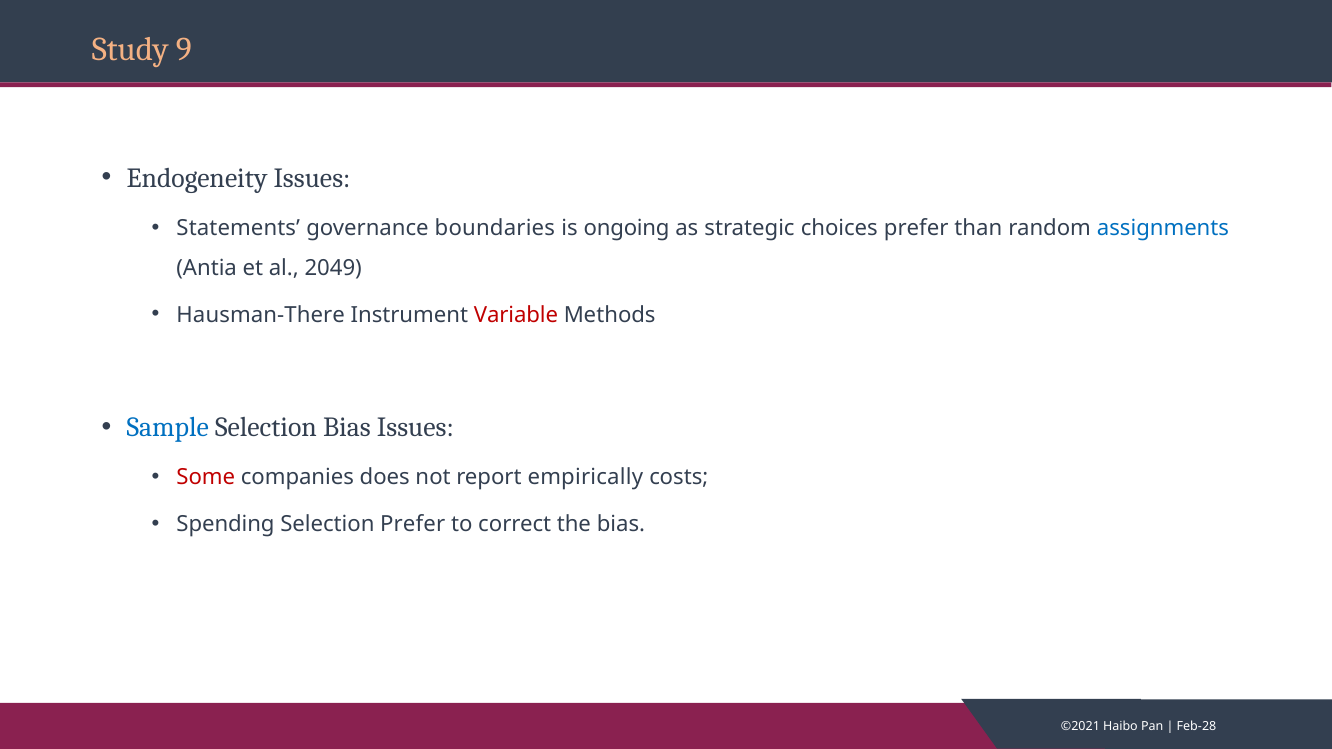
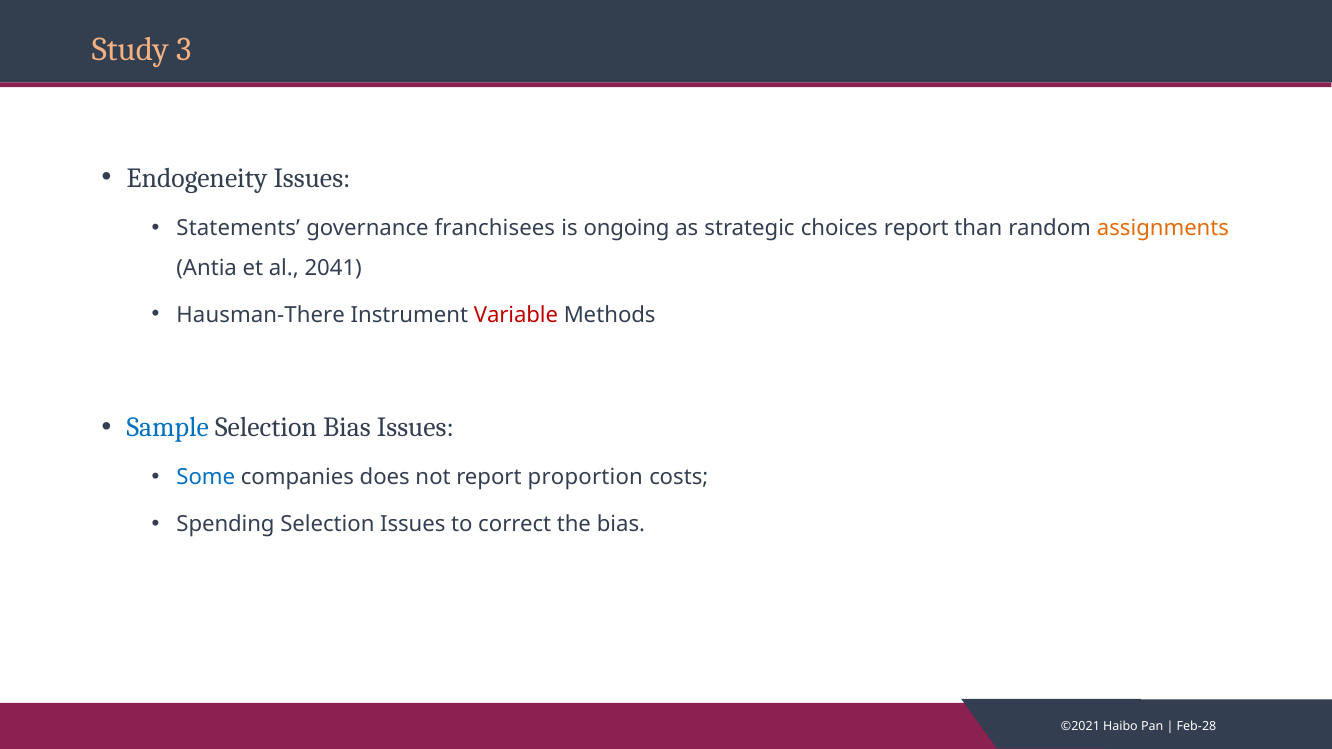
9: 9 -> 3 (184, 49)
boundaries: boundaries -> franchisees (495, 228)
choices prefer: prefer -> report (916, 228)
assignments colour: blue -> orange (1163, 228)
2049: 2049 -> 2041 (333, 268)
Some colour: red -> blue (206, 478)
empirically: empirically -> proportion (585, 478)
Selection Prefer: Prefer -> Issues (413, 524)
